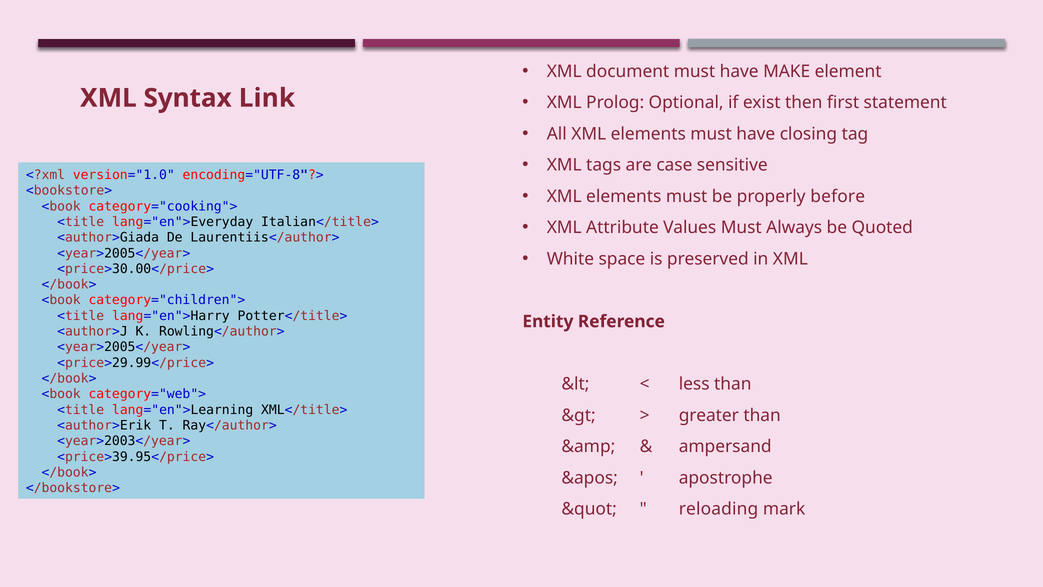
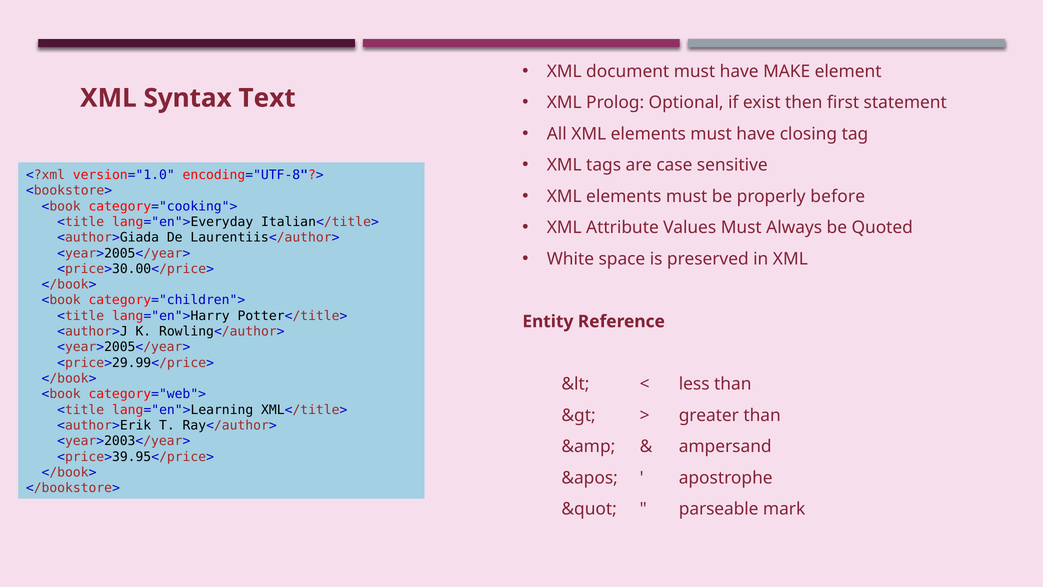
Link: Link -> Text (267, 98)
reloading: reloading -> parseable (719, 509)
